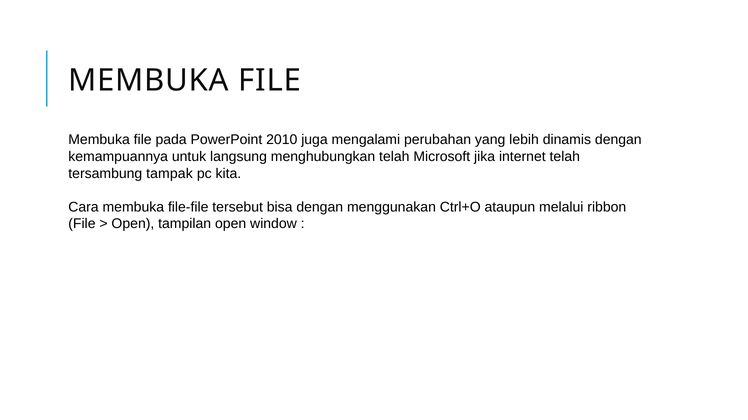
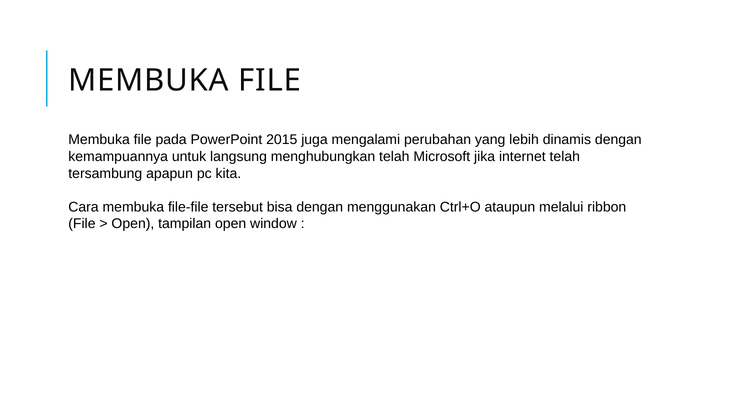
2010: 2010 -> 2015 (282, 140)
tampak: tampak -> apapun (170, 174)
